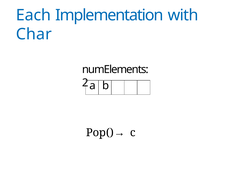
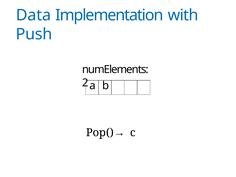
Each: Each -> Data (33, 15)
Char: Char -> Push (34, 34)
